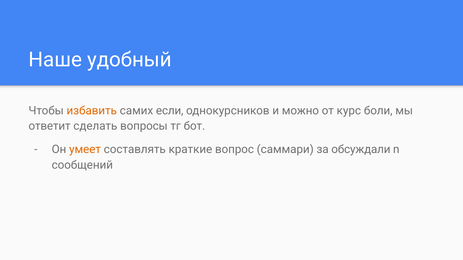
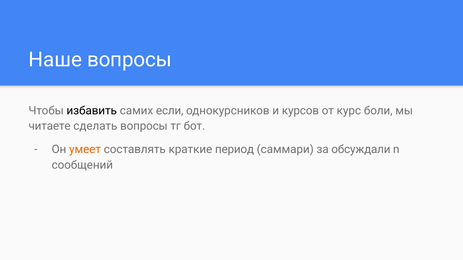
Наше удобный: удобный -> вопросы (129, 60)
избавить colour: orange -> black (92, 111)
можно: можно -> курсов (300, 111)
ответит: ответит -> читаете (50, 126)
вопрос: вопрос -> период (235, 150)
